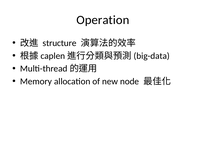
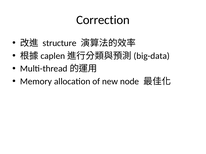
Operation: Operation -> Correction (103, 20)
